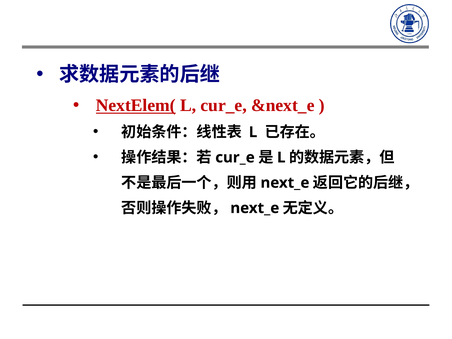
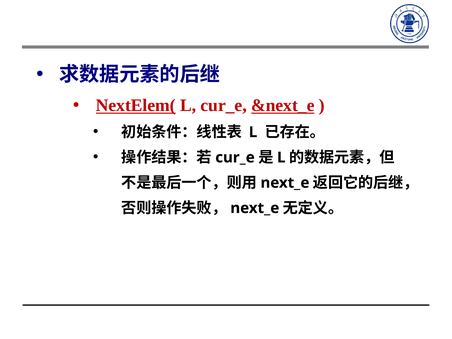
&next_e underline: none -> present (283, 106)
